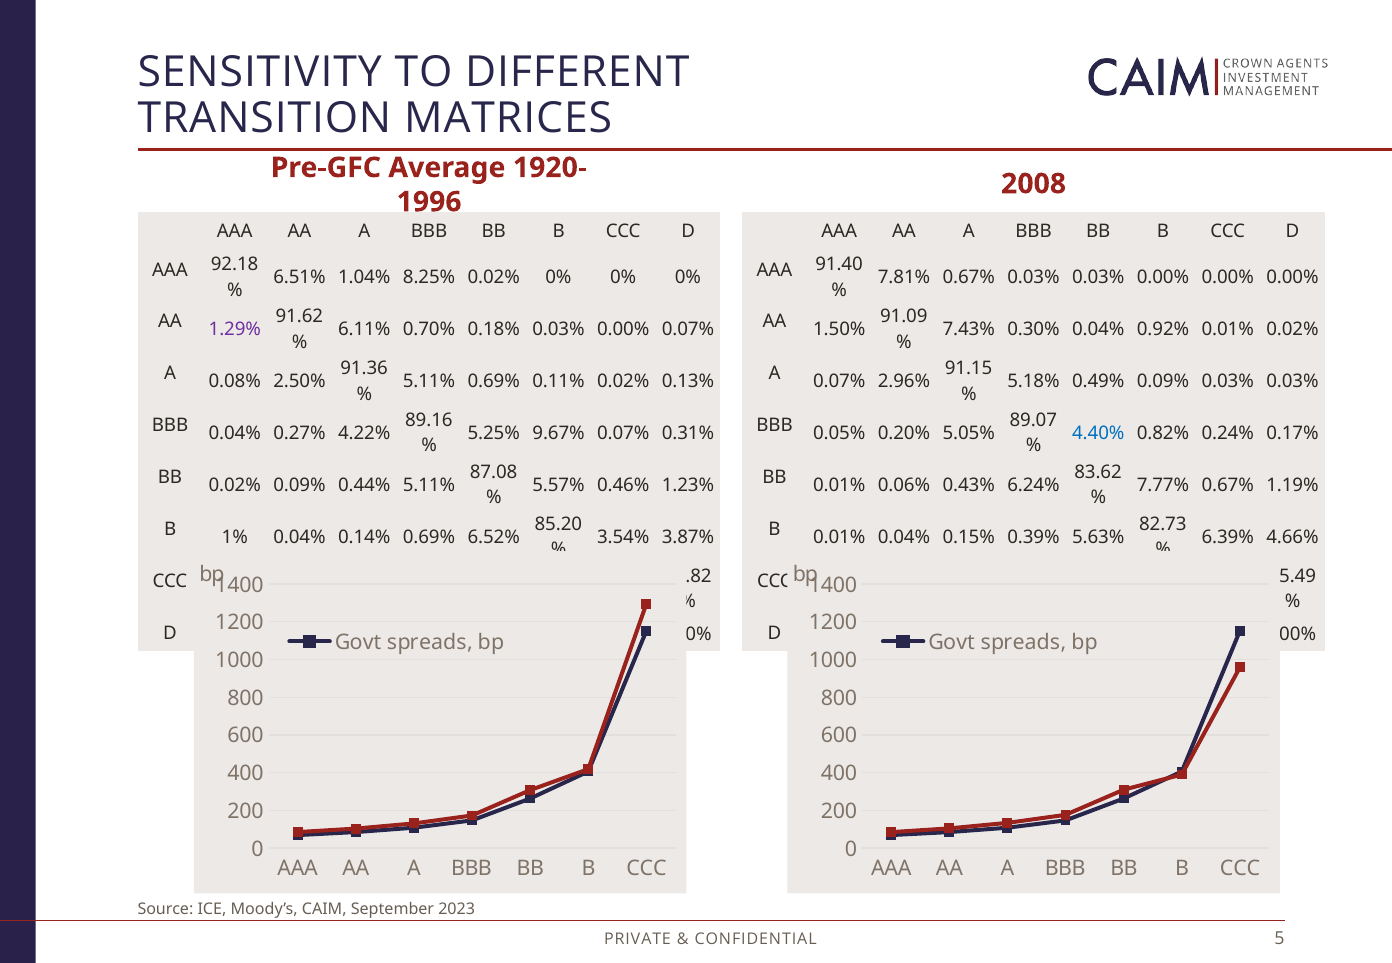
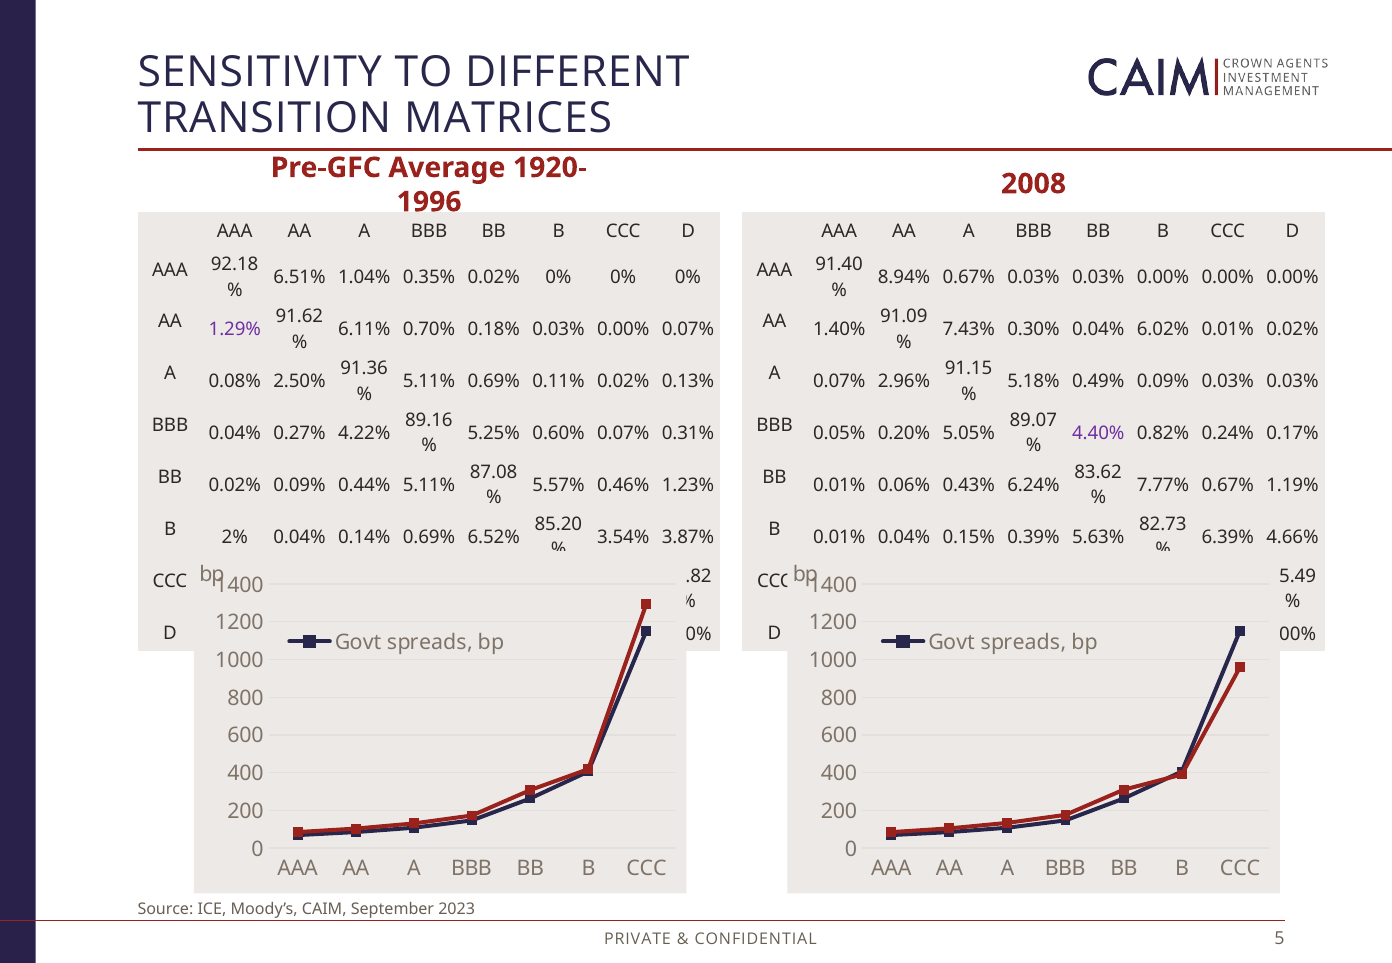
8.25%: 8.25% -> 0.35% (429, 278)
7.81%: 7.81% -> 8.94% (904, 278)
1.50%: 1.50% -> 1.40% (839, 330)
0.92%: 0.92% -> 6.02% (1163, 330)
9.67%: 9.67% -> 0.60% (559, 433)
4.40% colour: blue -> purple (1098, 433)
1%: 1% -> 2% (235, 537)
